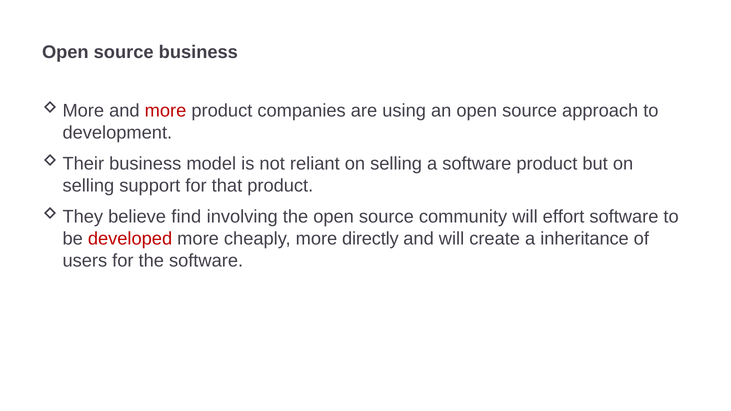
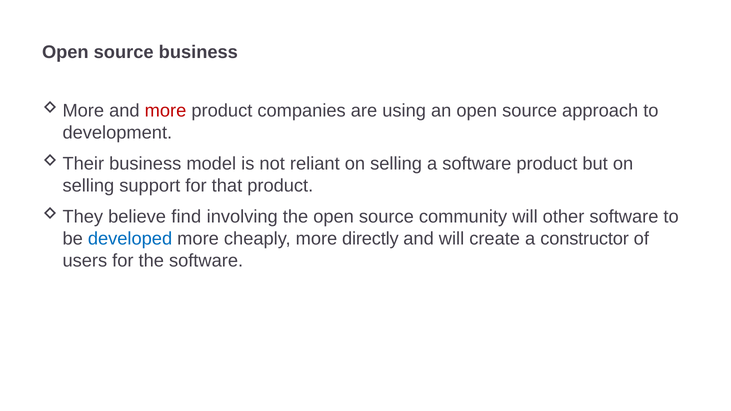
effort: effort -> other (564, 217)
developed colour: red -> blue (130, 239)
inheritance: inheritance -> constructor (585, 239)
